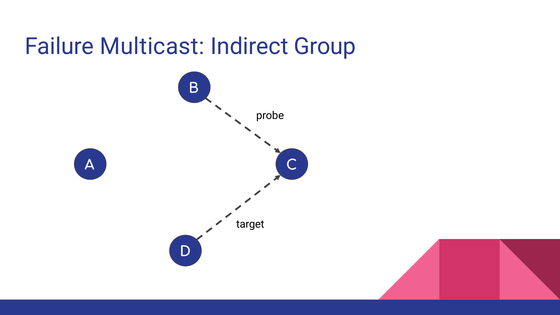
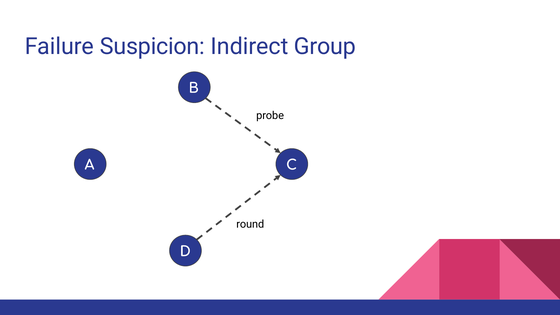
Multicast: Multicast -> Suspicion (152, 46)
target: target -> round (250, 224)
